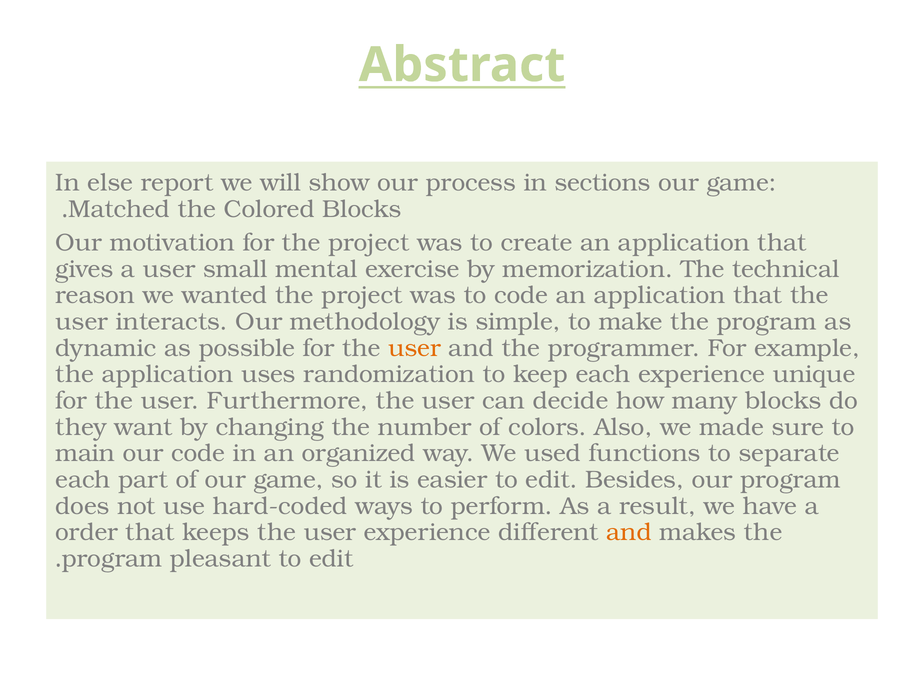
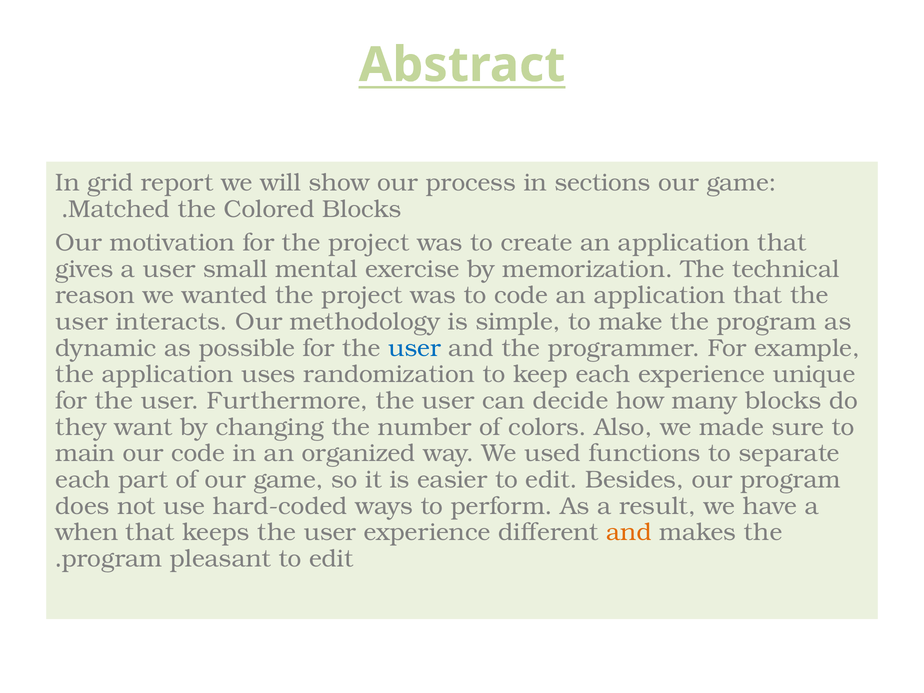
else: else -> grid (110, 183)
user colour: orange -> blue (414, 348)
order: order -> when (87, 532)
